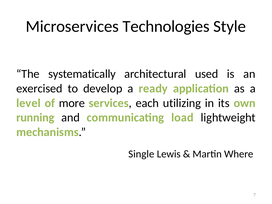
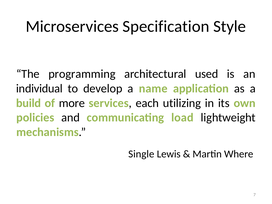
Technologies: Technologies -> Specification (166, 26)
systematically: systematically -> programming (82, 74)
exercised: exercised -> individual (39, 89)
ready: ready -> name (153, 89)
level: level -> build (29, 103)
running: running -> policies (35, 118)
